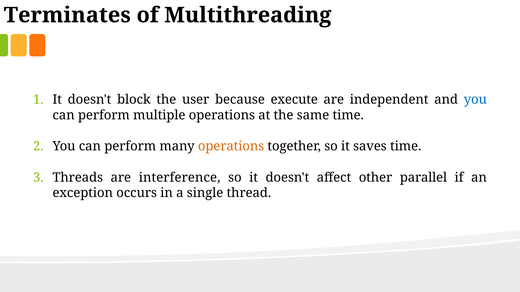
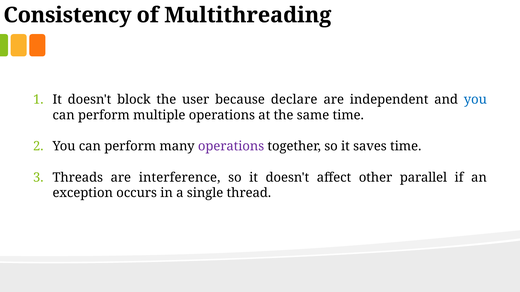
Terminates: Terminates -> Consistency (67, 15)
execute: execute -> declare (294, 100)
operations colour: orange -> purple (231, 147)
